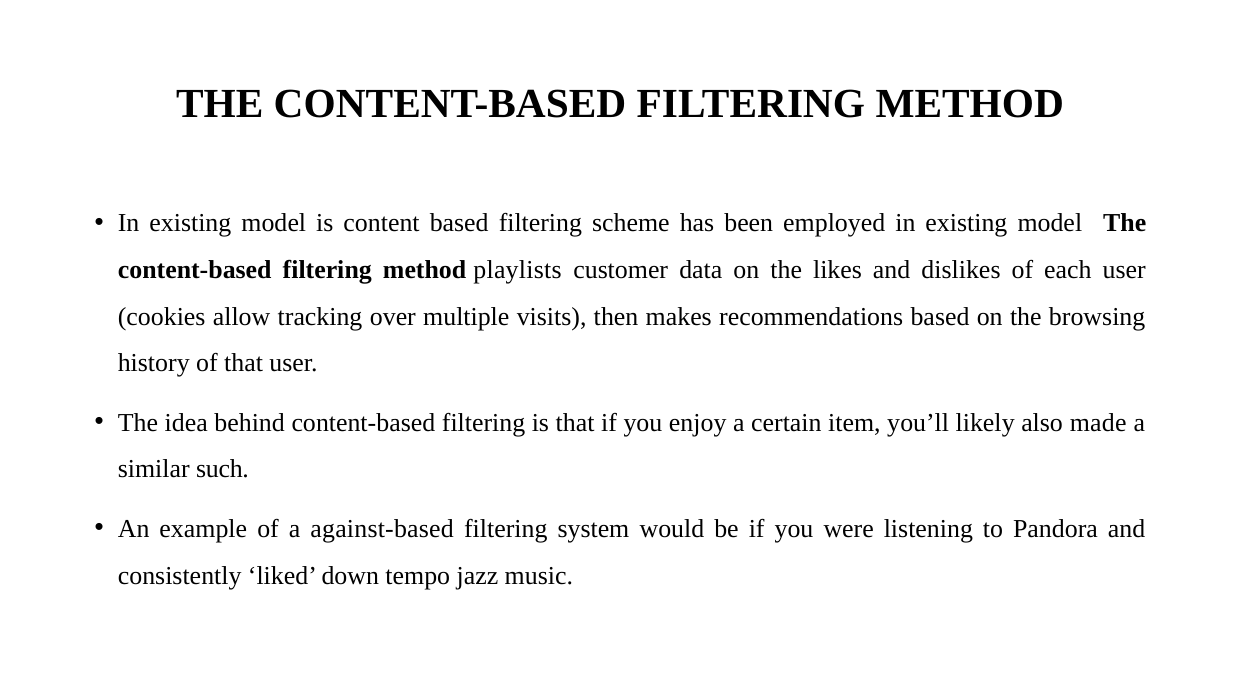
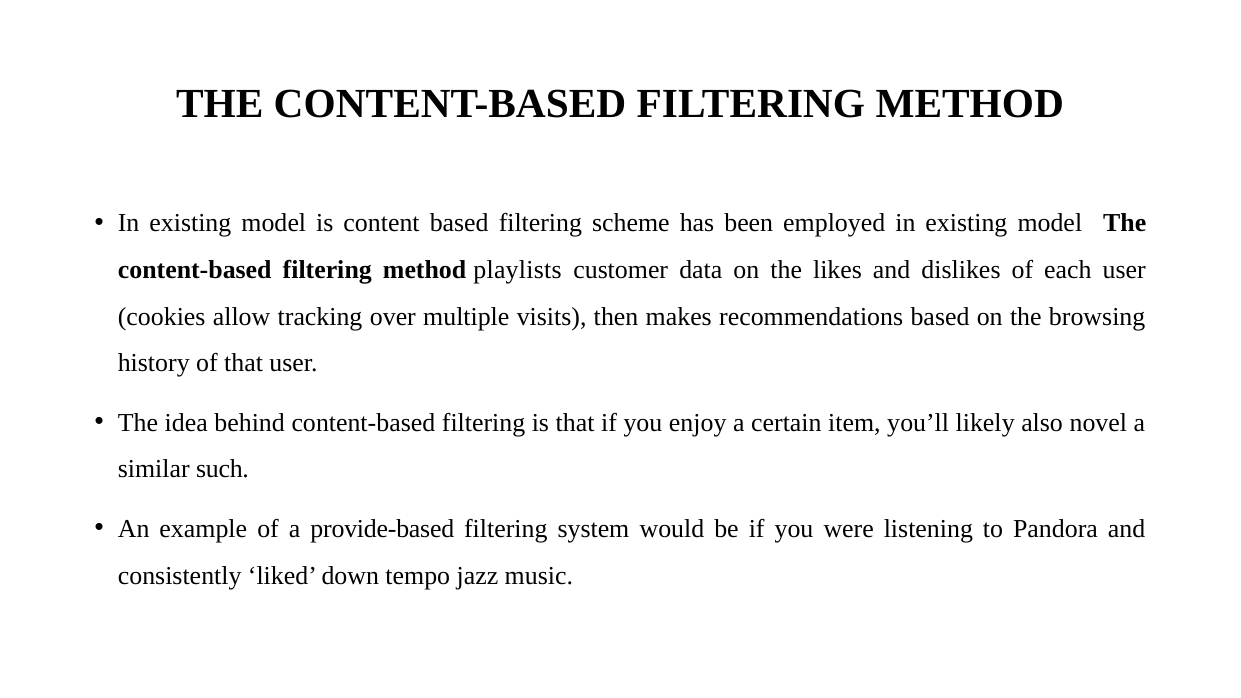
made: made -> novel (1098, 423)
against-based: against-based -> provide-based (382, 529)
